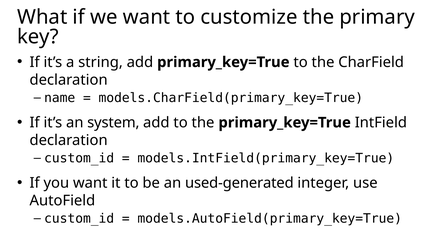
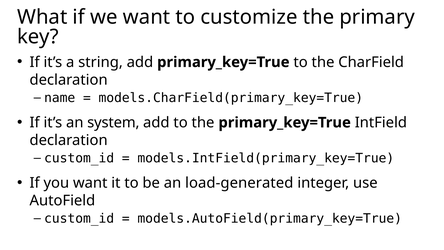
used-generated: used-generated -> load-generated (239, 183)
